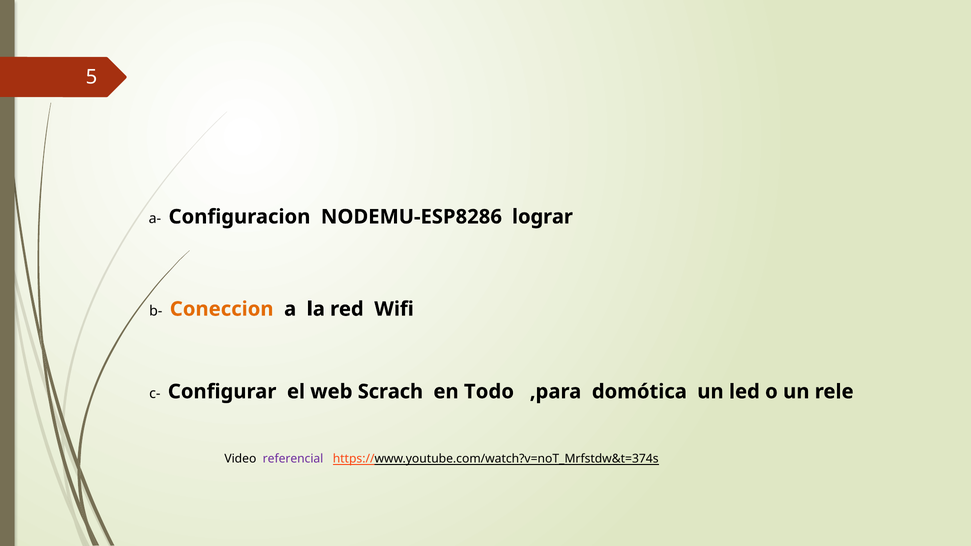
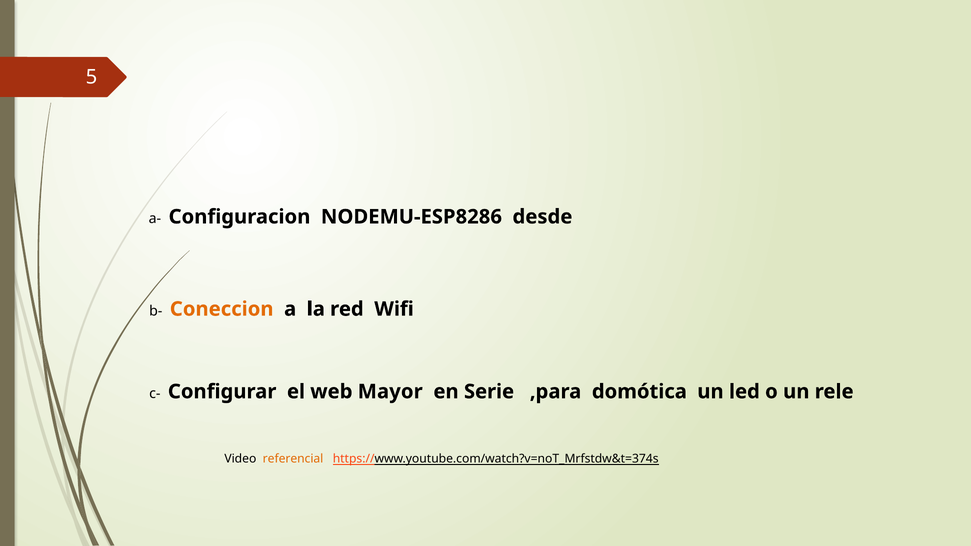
lograr: lograr -> desde (542, 217)
Scrach: Scrach -> Mayor (390, 392)
Todo: Todo -> Serie (489, 392)
referencial colour: purple -> orange (293, 459)
